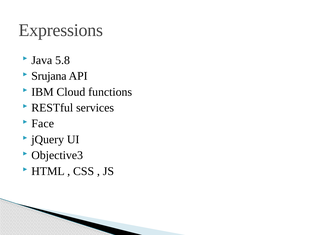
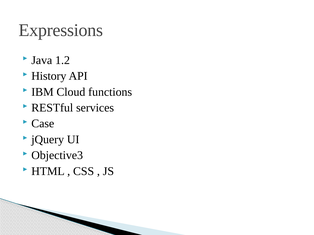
5.8: 5.8 -> 1.2 (63, 60)
Srujana: Srujana -> History (49, 76)
Face: Face -> Case (43, 124)
